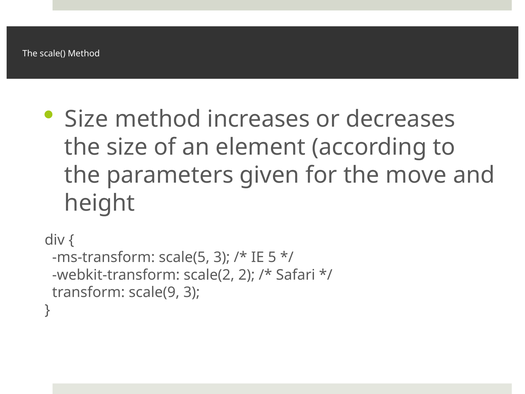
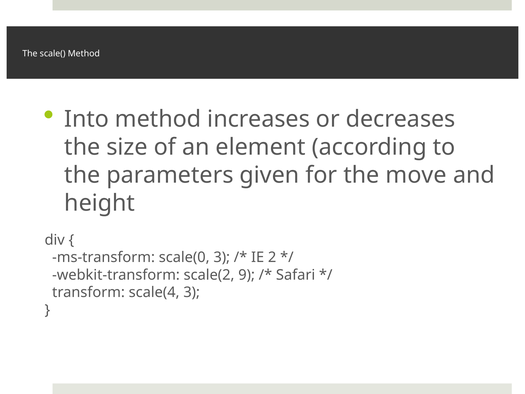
Size: Size -> Into (87, 119)
scale(5: scale(5 -> scale(0 (184, 257)
5: 5 -> 2 (272, 257)
2: 2 -> 9 (247, 275)
scale(9: scale(9 -> scale(4 (154, 292)
